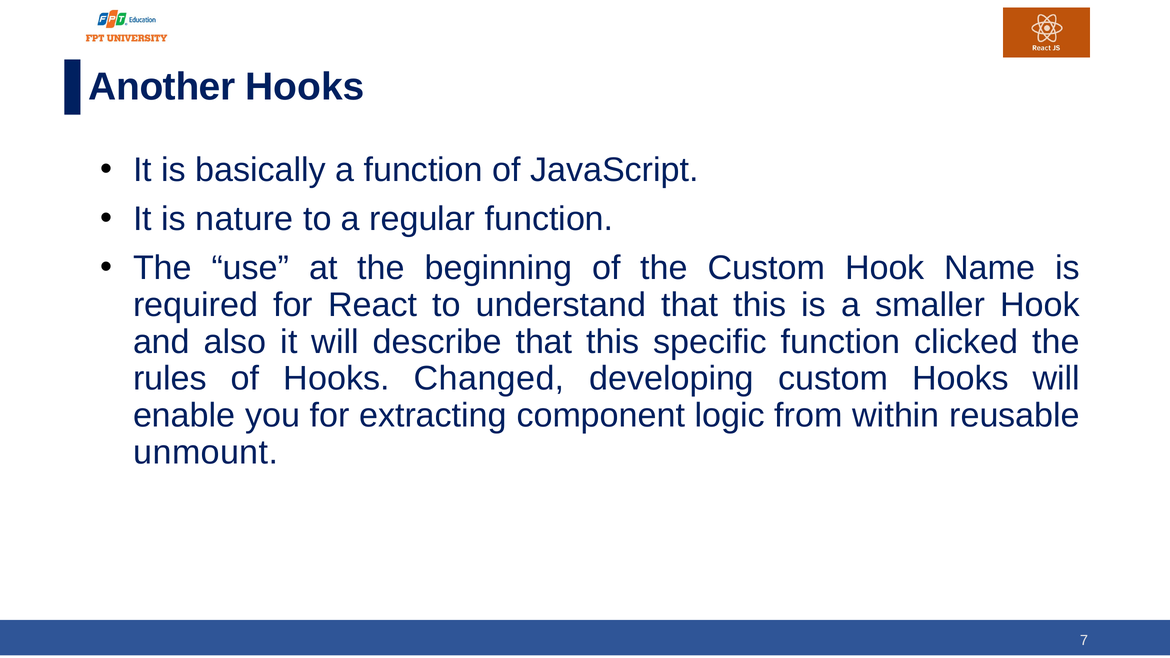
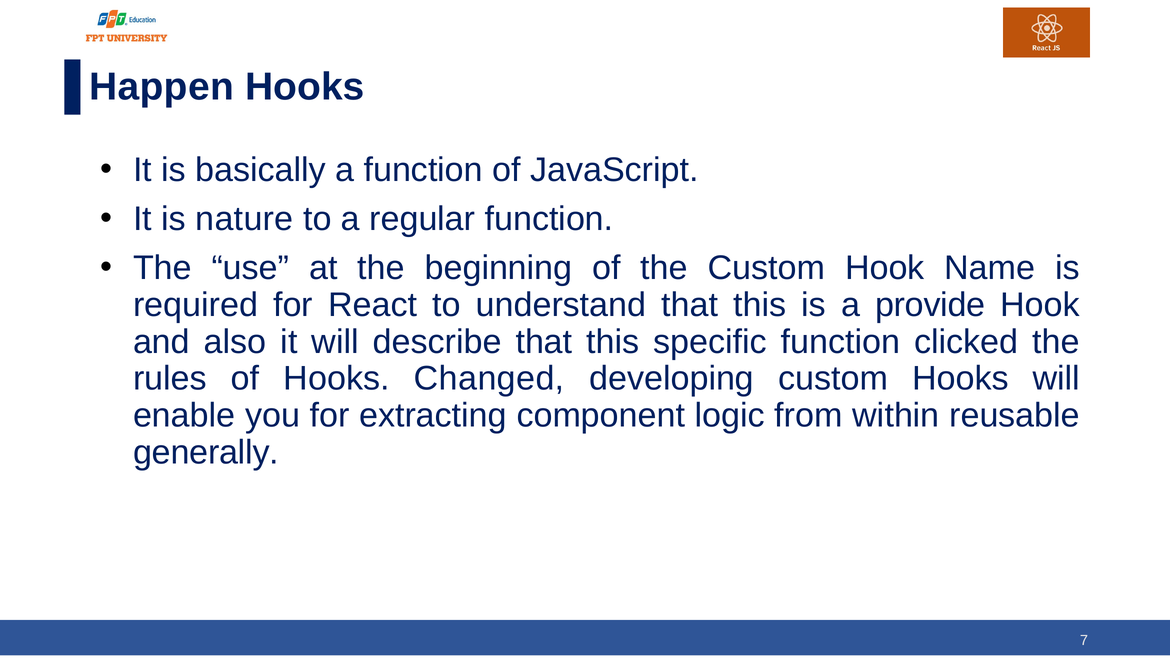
Another: Another -> Happen (162, 87)
smaller: smaller -> provide (930, 305)
unmount: unmount -> generally (206, 452)
